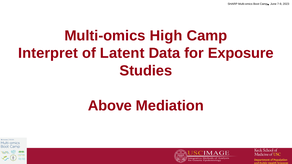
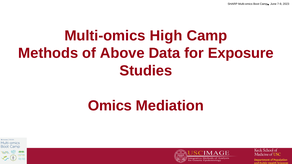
Interpret: Interpret -> Methods (48, 53)
Latent: Latent -> Above (122, 53)
Above: Above -> Omics (110, 106)
